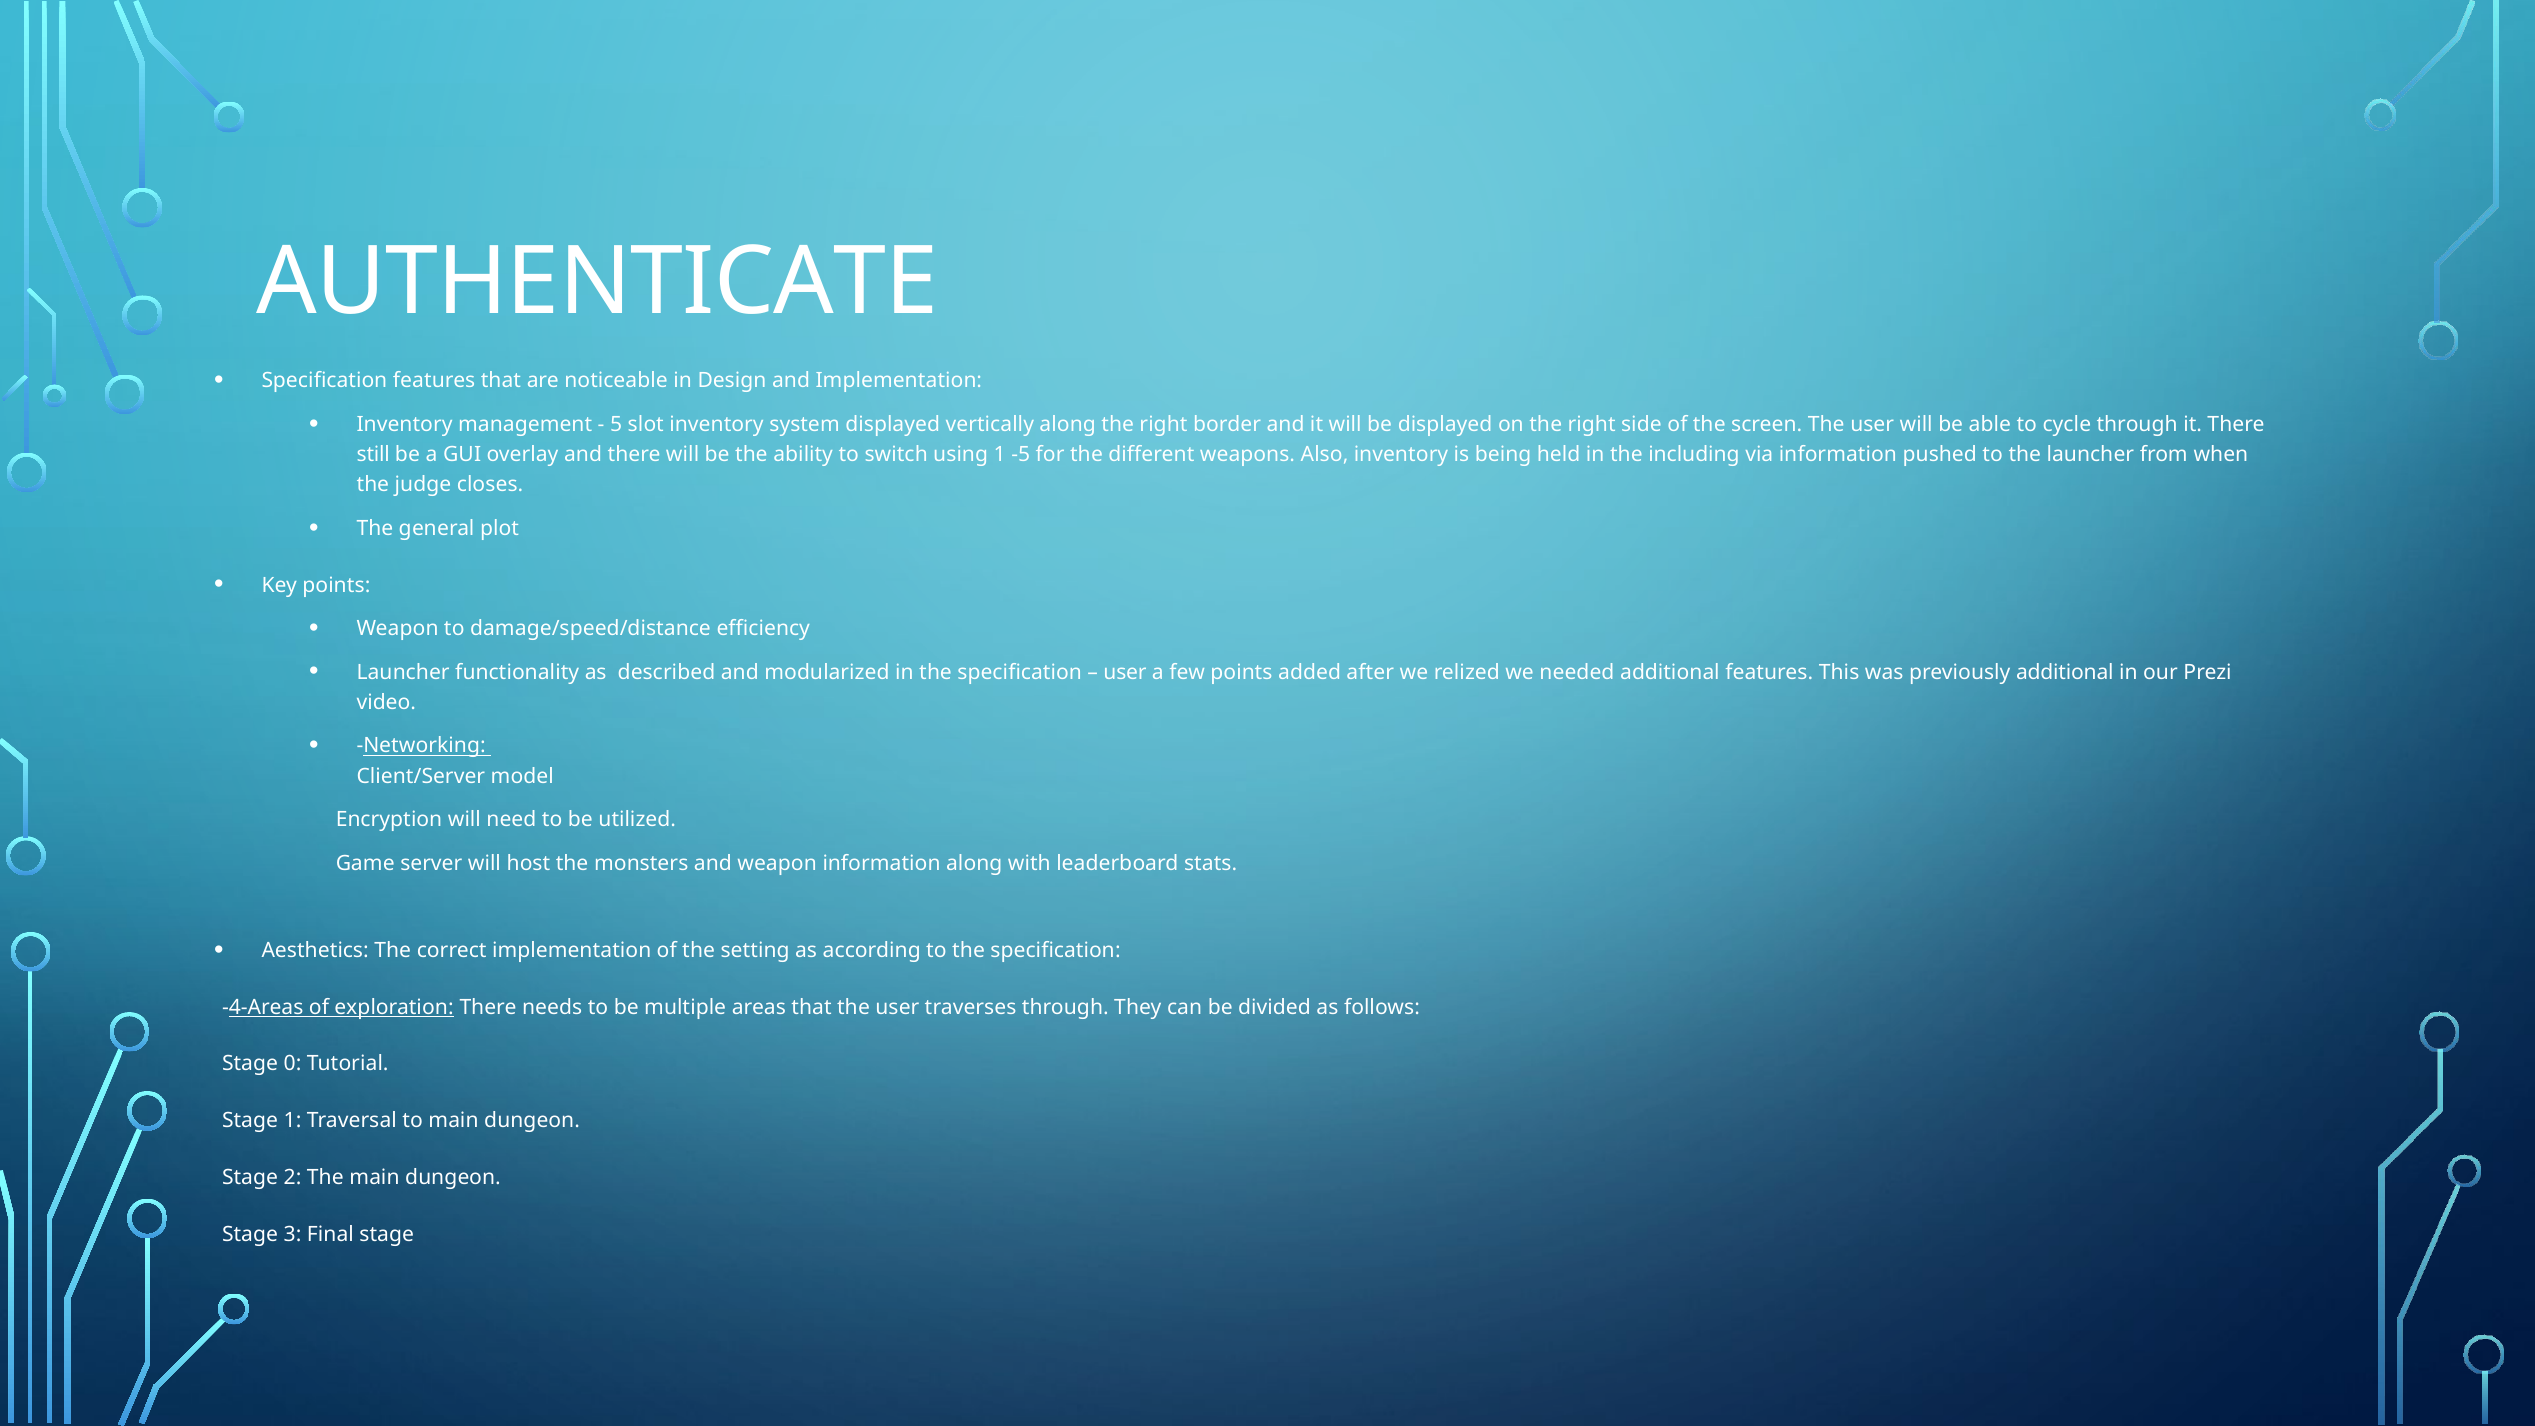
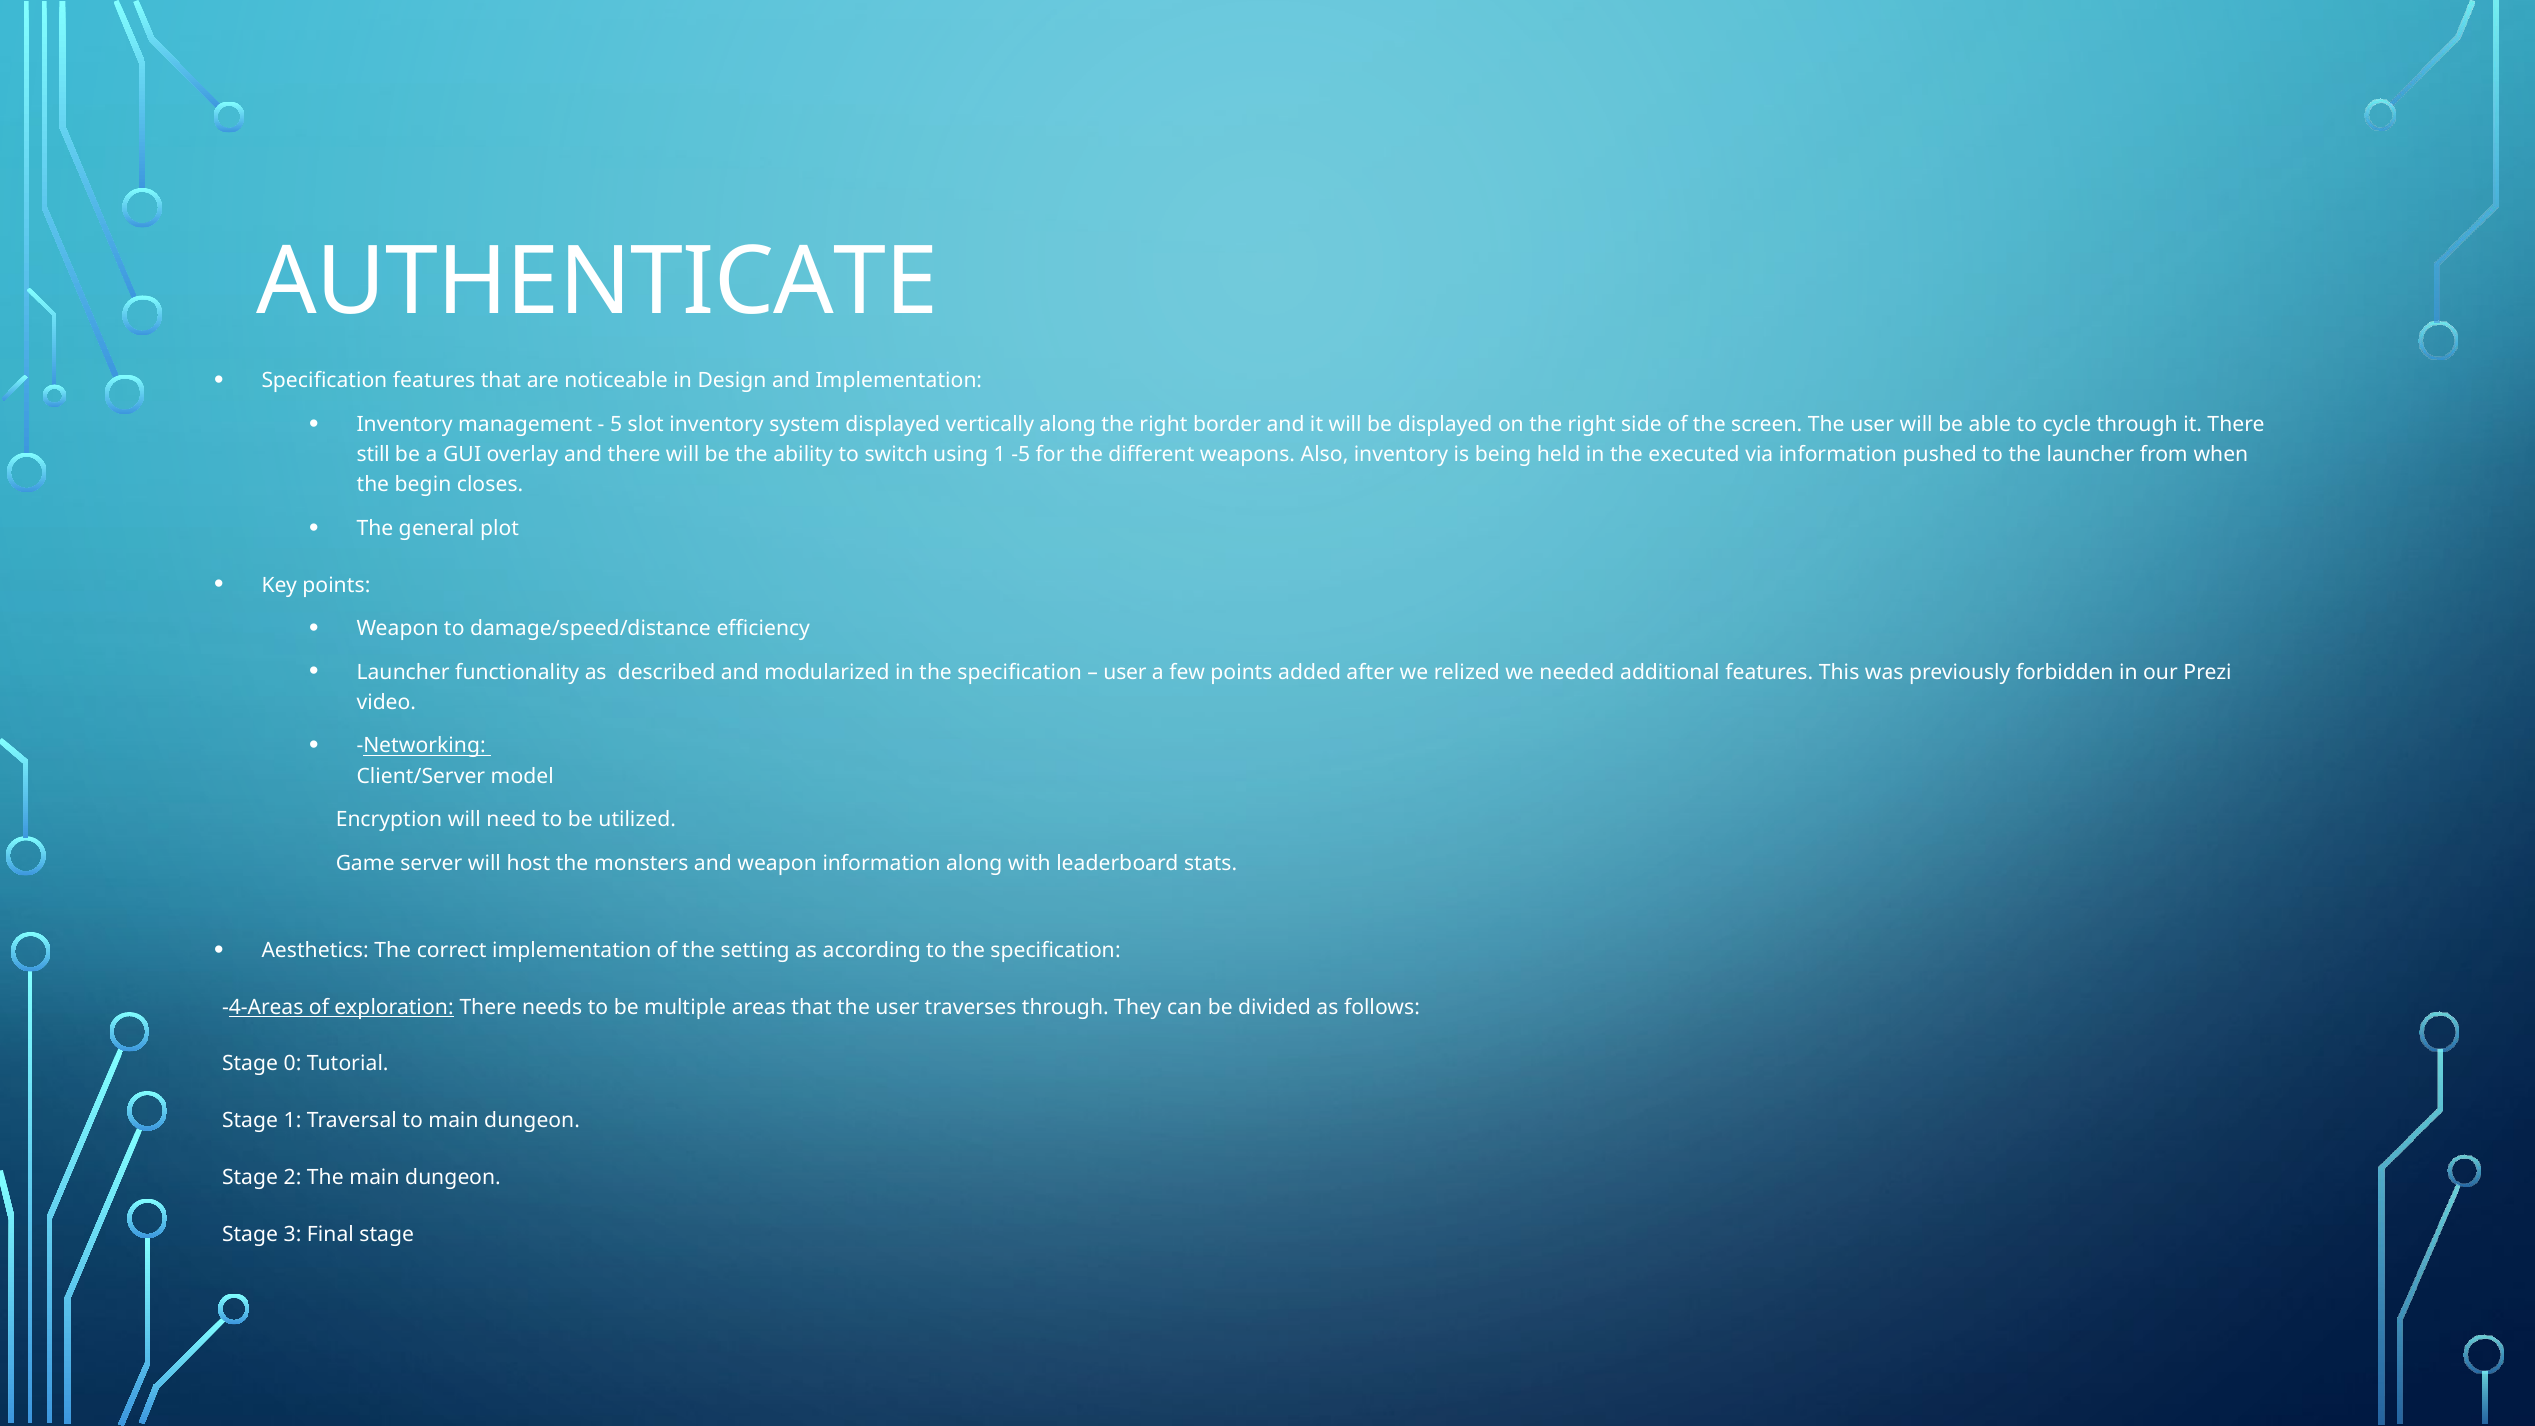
including: including -> executed (1694, 455)
judge: judge -> begin (423, 485)
previously additional: additional -> forbidden (2065, 672)
